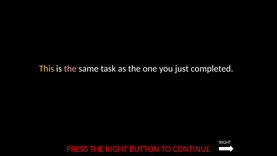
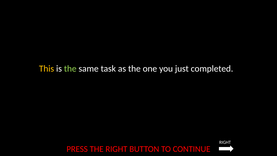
the colour: pink -> light green (70, 68)
